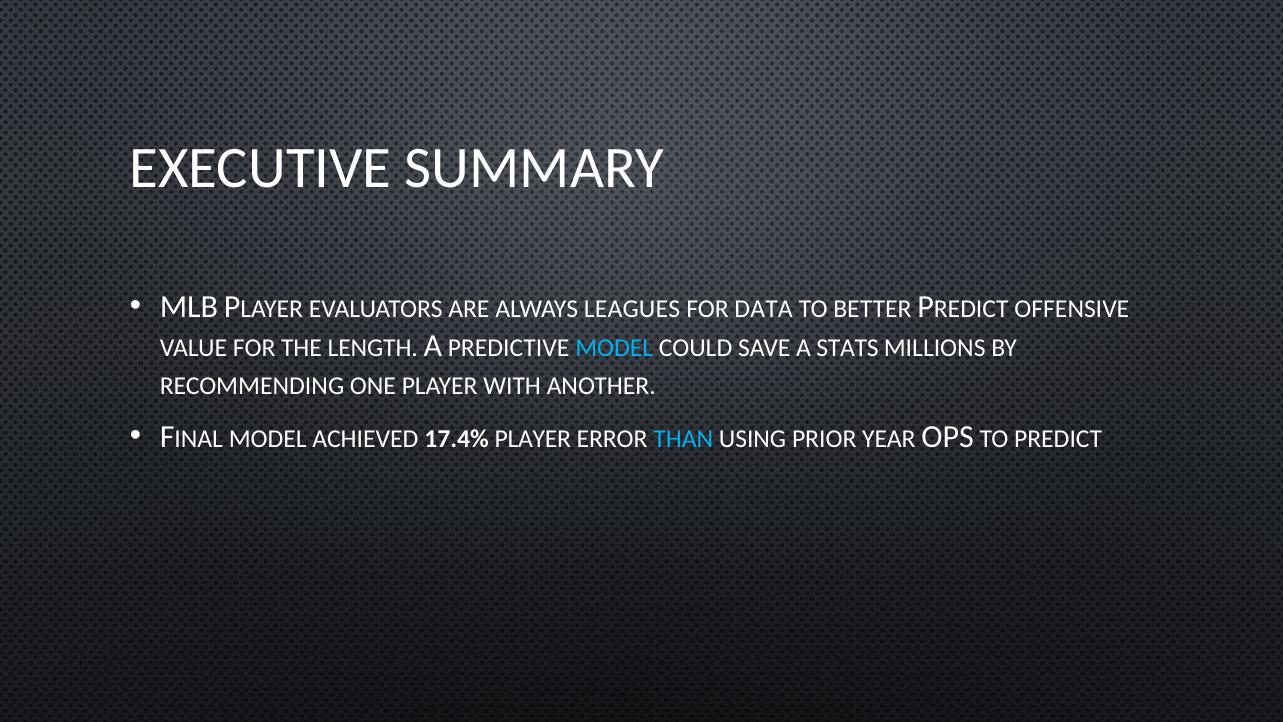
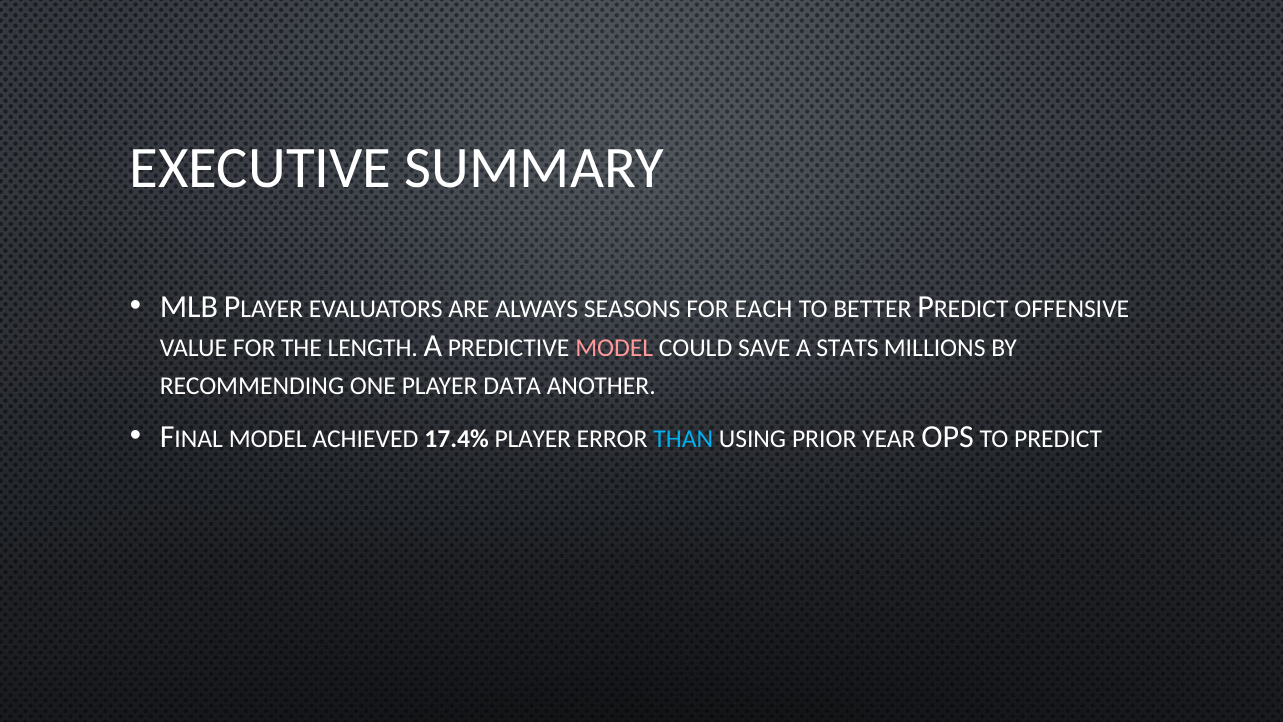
LEAGUES: LEAGUES -> SEASONS (632, 309)
DATA: DATA -> EACH (764, 309)
MODEL colour: light blue -> pink (614, 348)
WITH: WITH -> DATA (512, 386)
